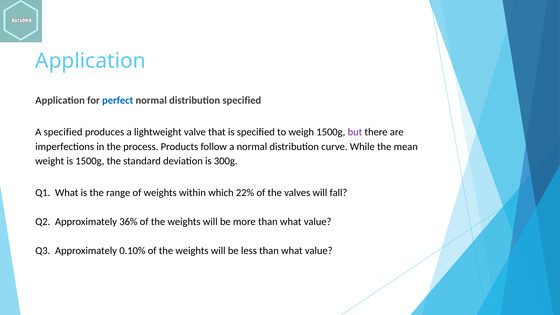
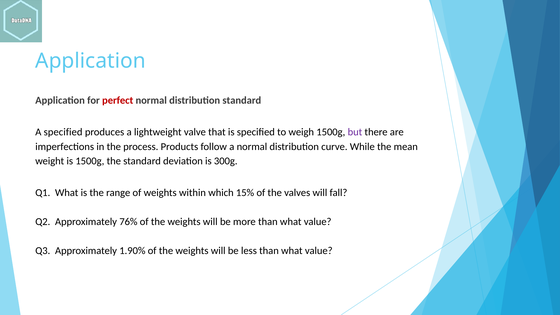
perfect colour: blue -> red (118, 100)
distribution specified: specified -> standard (242, 100)
22%: 22% -> 15% (245, 193)
36%: 36% -> 76% (128, 222)
0.10%: 0.10% -> 1.90% (132, 251)
